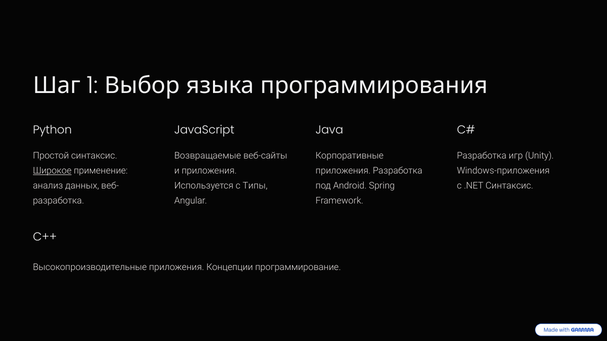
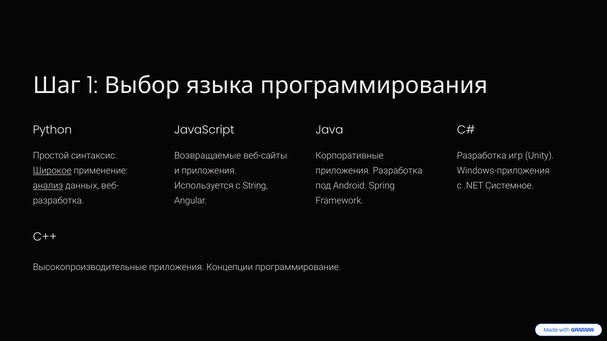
анализ underline: none -> present (48, 186)
Типы: Типы -> String (255, 186)
.NET Синтаксис: Синтаксис -> Системное (509, 186)
